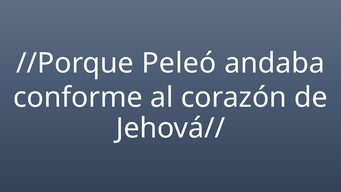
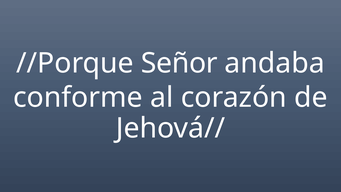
Peleó: Peleó -> Señor (179, 63)
